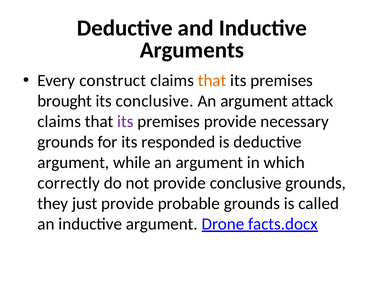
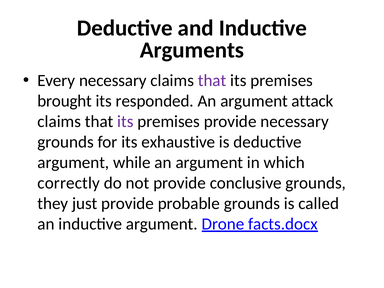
Every construct: construct -> necessary (113, 81)
that colour: orange -> purple (212, 81)
its conclusive: conclusive -> responded (155, 101)
responded: responded -> exhaustive (178, 142)
